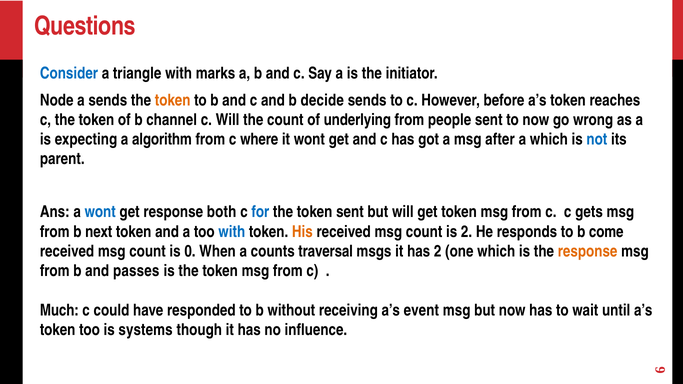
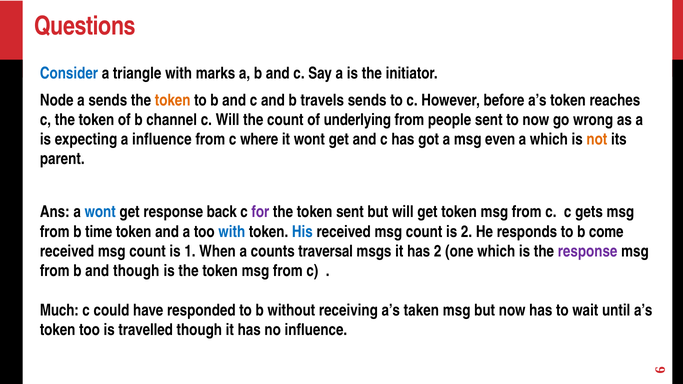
decide: decide -> travels (322, 100)
a algorithm: algorithm -> influence (162, 139)
after: after -> even (500, 139)
not colour: blue -> orange (597, 139)
both: both -> back (222, 212)
for colour: blue -> purple (260, 212)
next: next -> time (99, 232)
His colour: orange -> blue (302, 232)
0: 0 -> 1 (190, 251)
response colour: orange -> purple (588, 251)
and passes: passes -> though (136, 271)
event: event -> taken (421, 310)
systems: systems -> travelled (146, 330)
